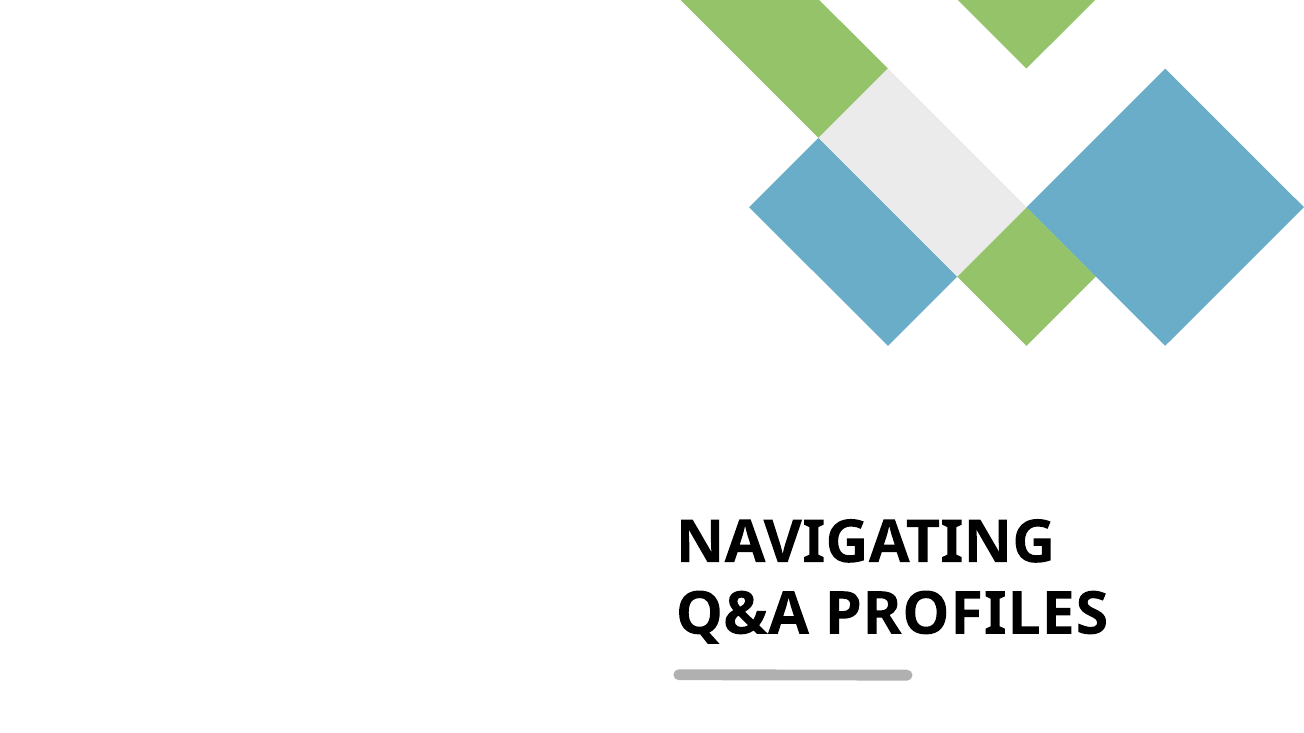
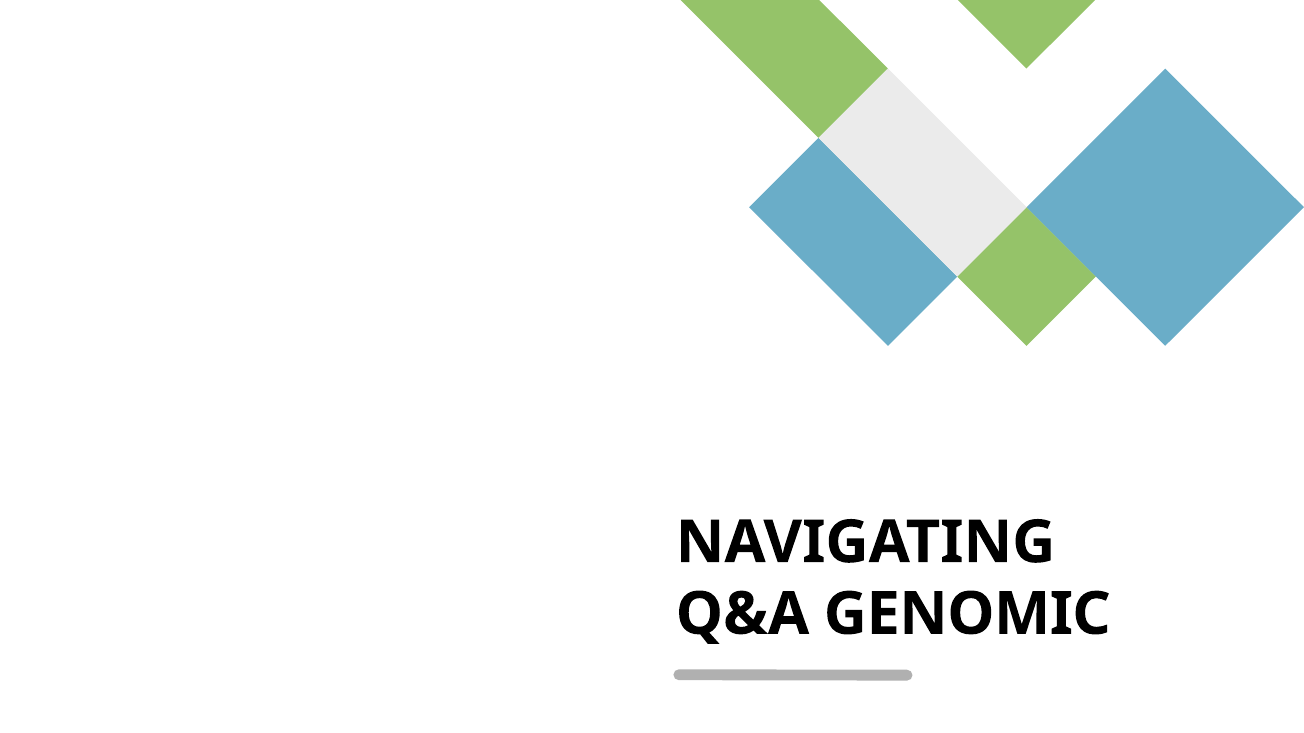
PROFILES: PROFILES -> GENOMIC (967, 615)
